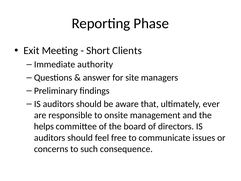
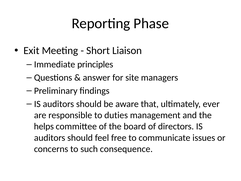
Clients: Clients -> Liaison (127, 51)
authority: authority -> principles (95, 64)
onsite: onsite -> duties (116, 115)
